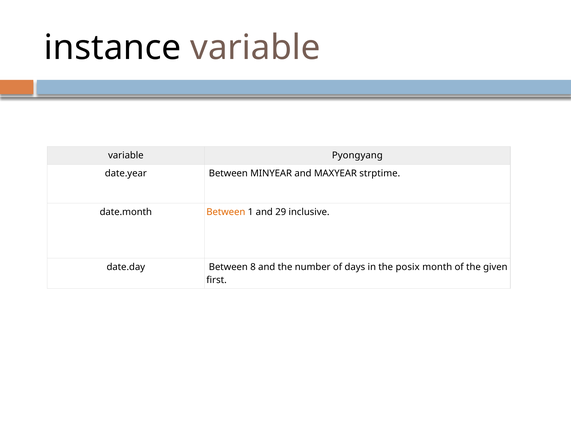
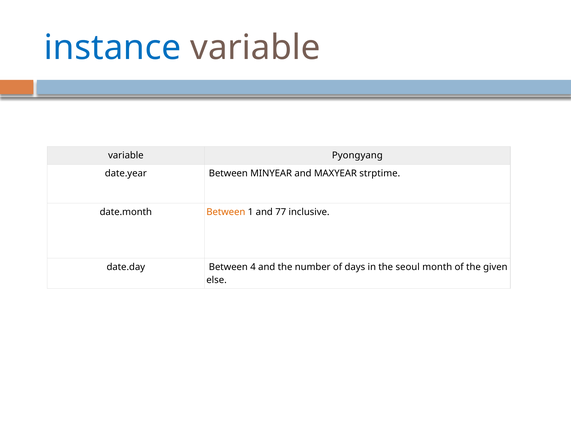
instance colour: black -> blue (113, 48)
29: 29 -> 77 (281, 212)
8: 8 -> 4 (253, 267)
posix: posix -> seoul (408, 267)
first: first -> else (217, 280)
